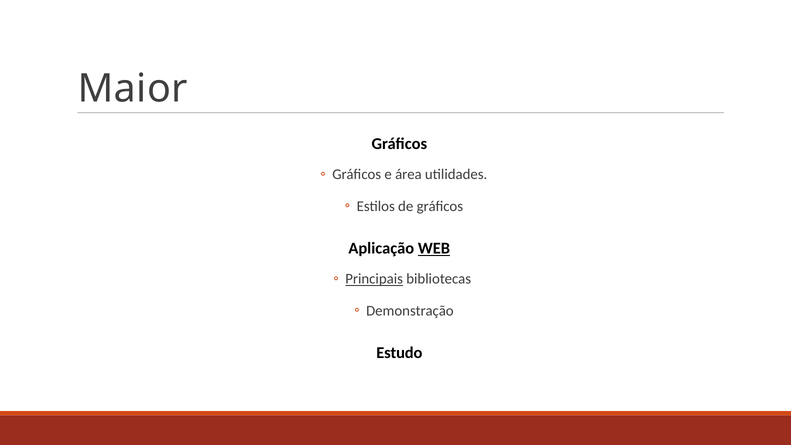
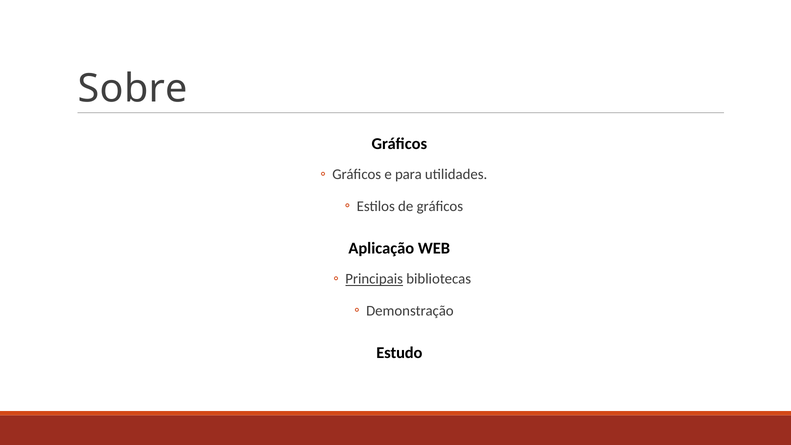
Maior: Maior -> Sobre (133, 89)
área: área -> para (408, 175)
WEB underline: present -> none (434, 248)
